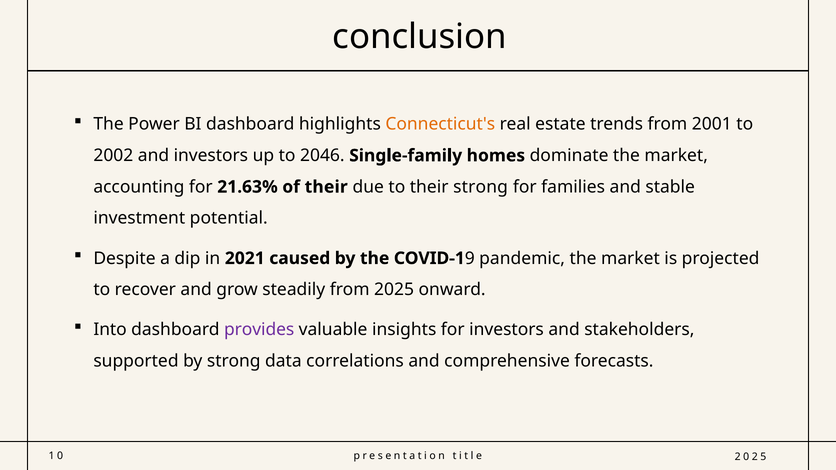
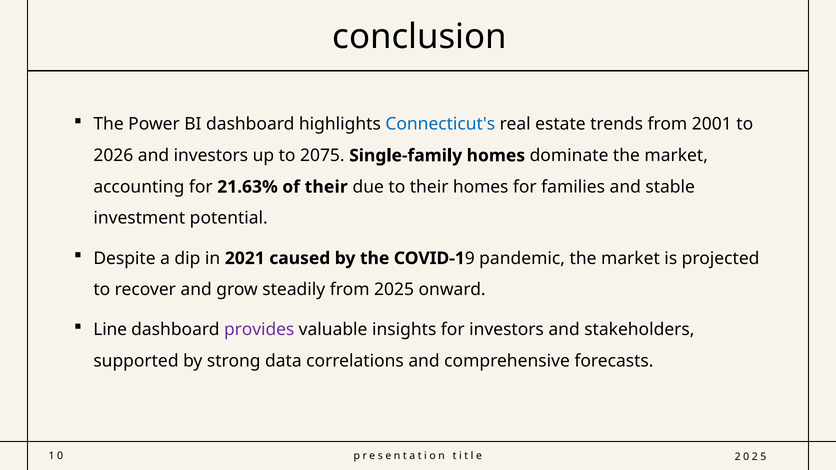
Connecticut's colour: orange -> blue (440, 124)
2002: 2002 -> 2026 (113, 156)
2046: 2046 -> 2075 (322, 156)
their strong: strong -> homes (481, 187)
Into: Into -> Line (110, 330)
